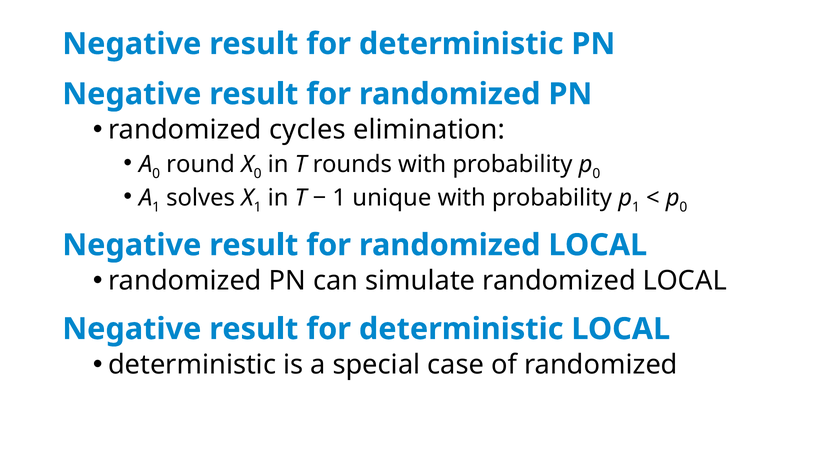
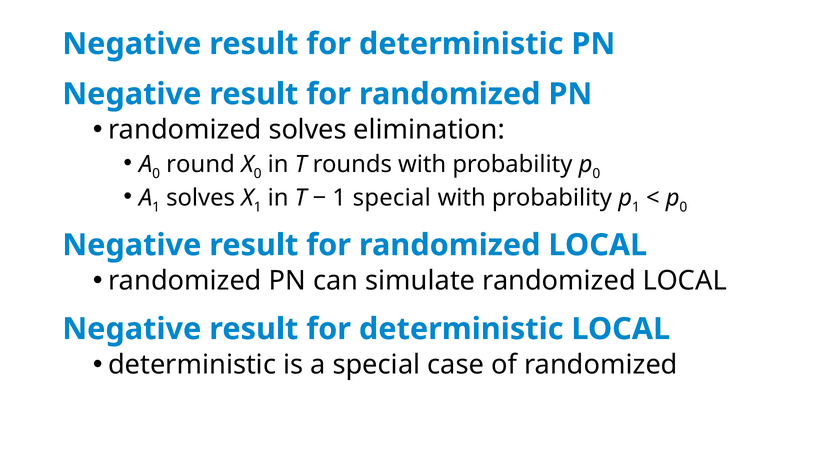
randomized cycles: cycles -> solves (308, 130)
1 unique: unique -> special (392, 198)
